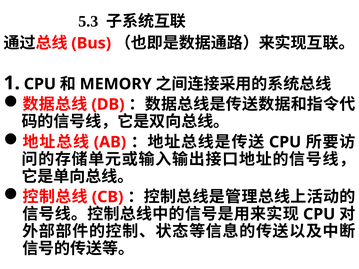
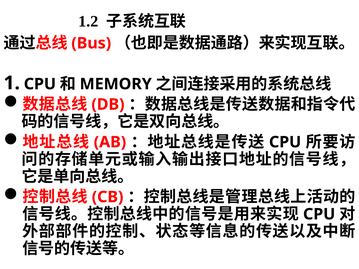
5.3: 5.3 -> 1.2 (88, 21)
